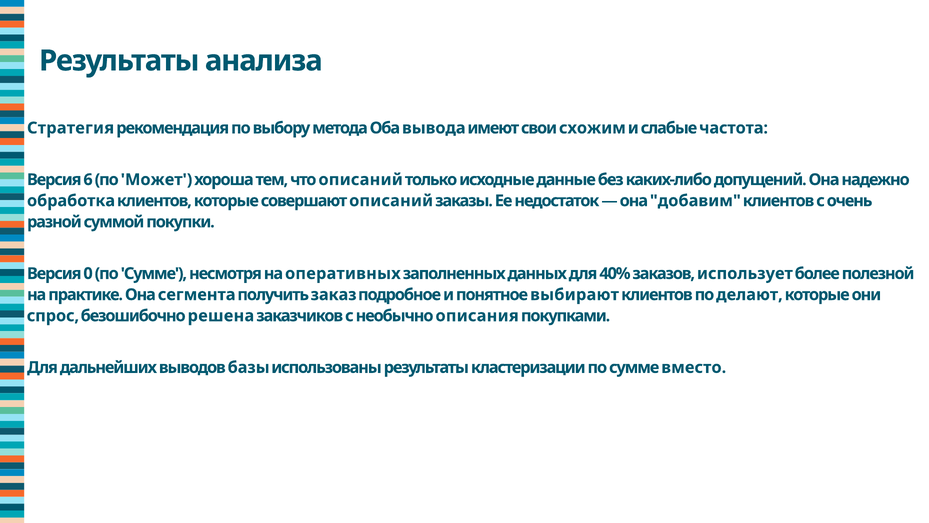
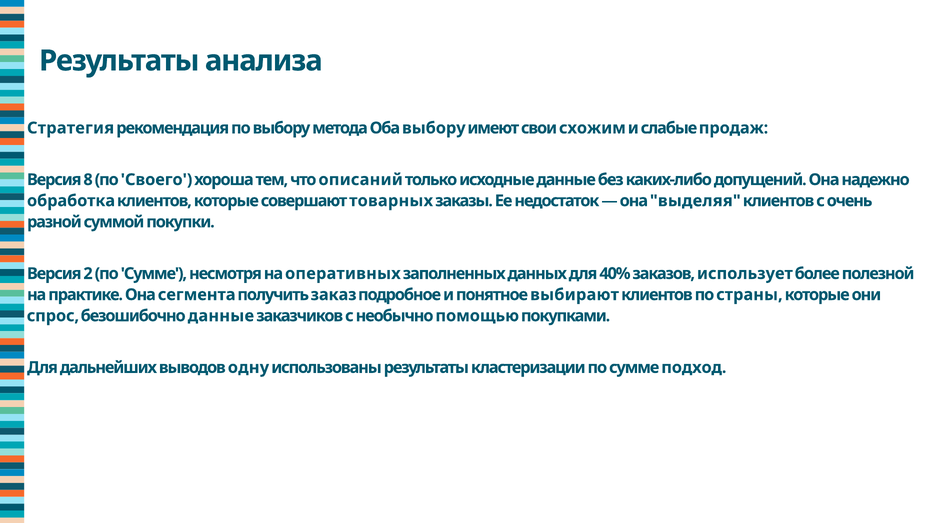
Оба вывода: вывода -> выбору (434, 128)
частота: частота -> продаж (734, 128)
6: 6 -> 8 (88, 180)
Может: Может -> Своего (157, 180)
совершают описаний: описаний -> товарных (391, 201)
добавим: добавим -> выделяя (695, 201)
0: 0 -> 2 (88, 273)
делают: делают -> страны (749, 294)
безошибочно решена: решена -> данные (221, 316)
описания: описания -> помощью (477, 316)
базы: базы -> одну (248, 367)
вместо: вместо -> подход (694, 367)
